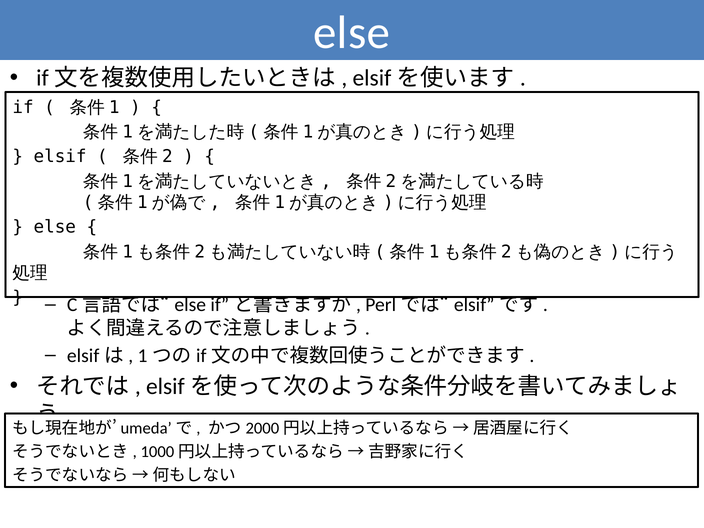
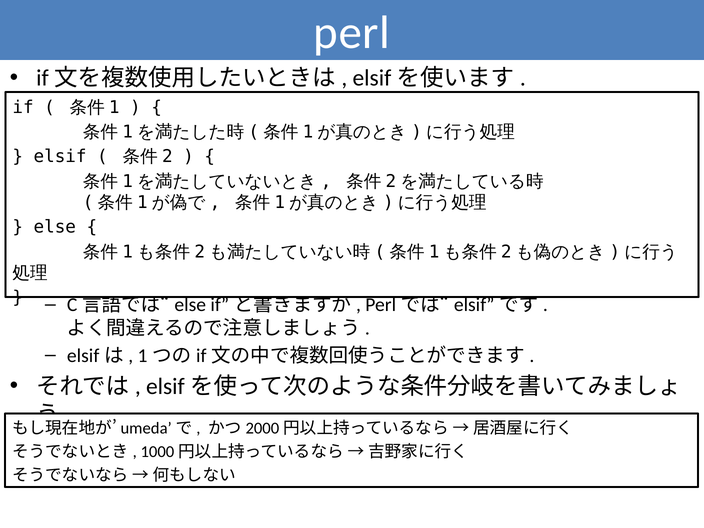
else: else -> perl (352, 33)
